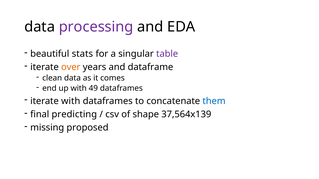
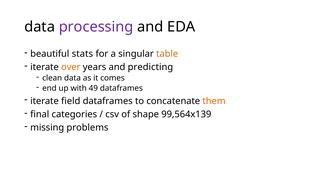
table colour: purple -> orange (167, 54)
dataframe: dataframe -> predicting (150, 67)
iterate with: with -> field (71, 101)
them colour: blue -> orange (214, 101)
predicting: predicting -> categories (74, 115)
37,564x139: 37,564x139 -> 99,564x139 (186, 115)
proposed: proposed -> problems (87, 128)
